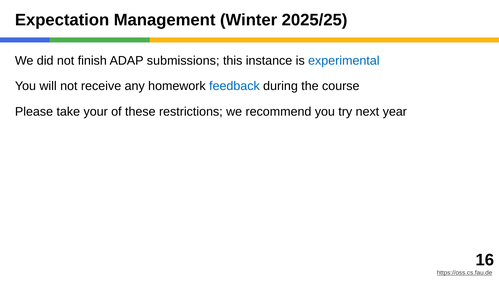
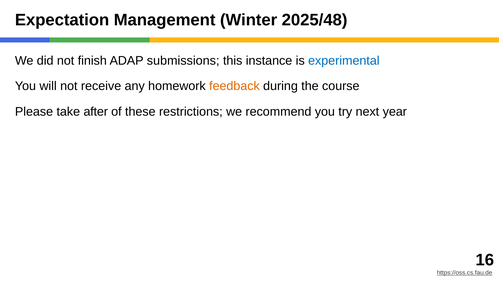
2025/25: 2025/25 -> 2025/48 (315, 20)
feedback colour: blue -> orange (234, 86)
your: your -> after (96, 112)
